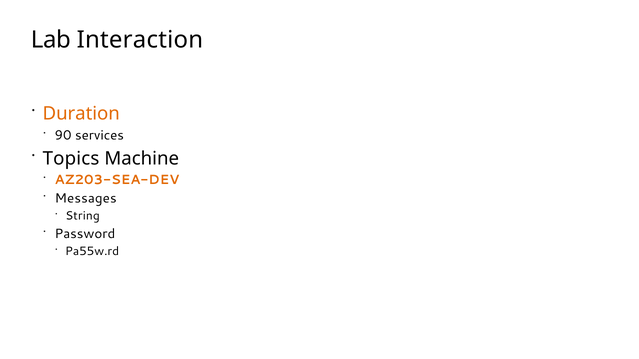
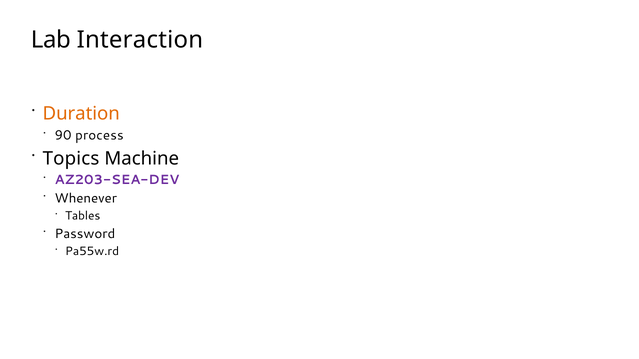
services: services -> process (99, 135)
AZ203-SEA-DEV colour: orange -> purple (117, 180)
Messages: Messages -> Whenever (86, 199)
String: String -> Tables (83, 216)
